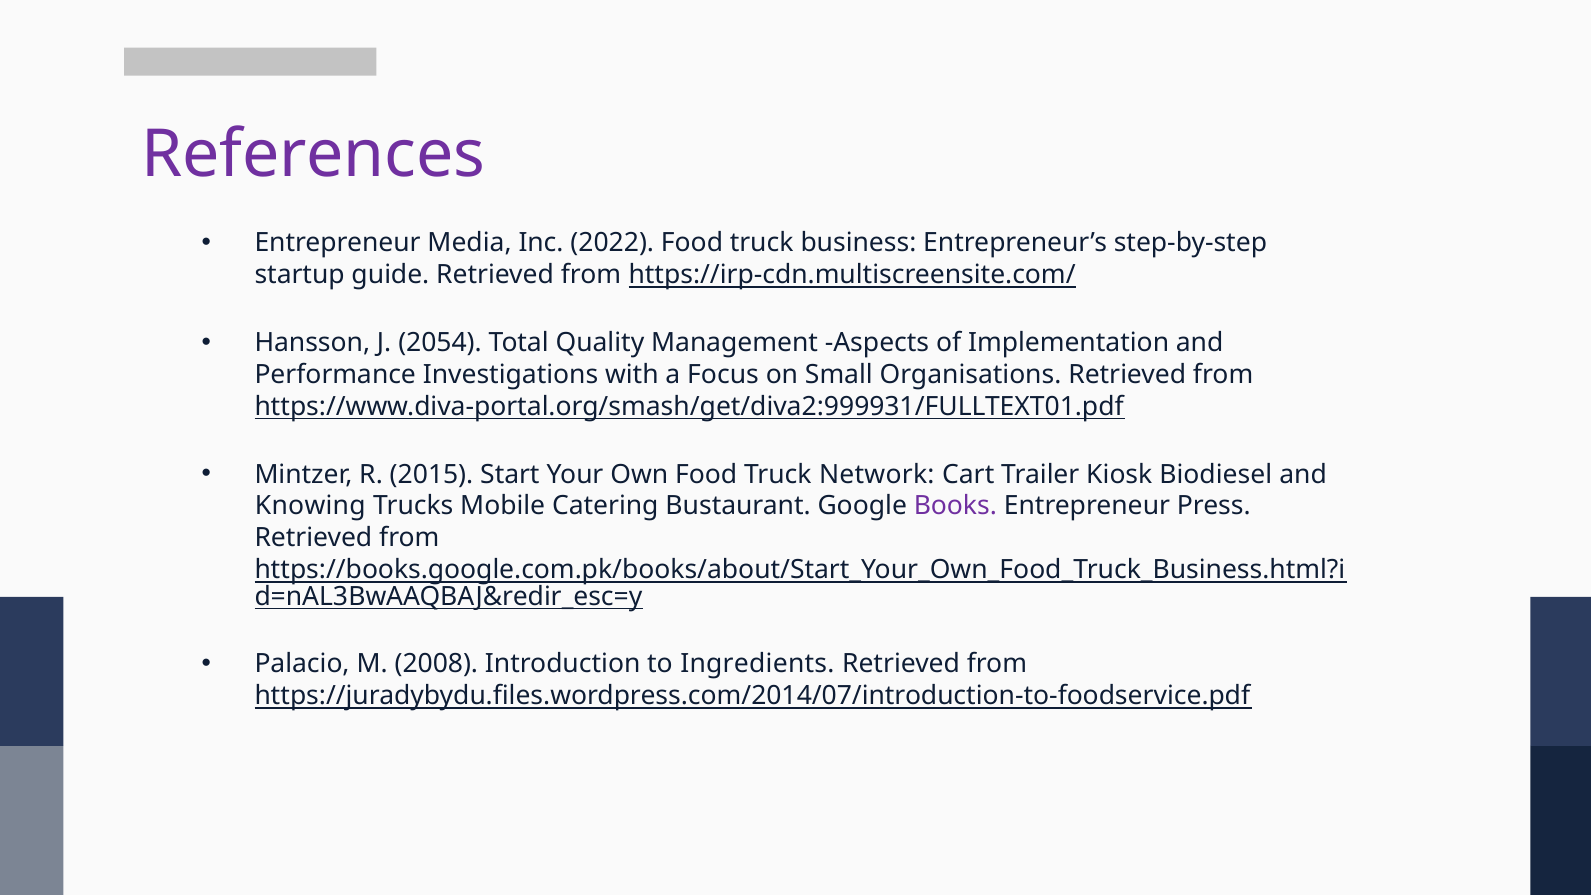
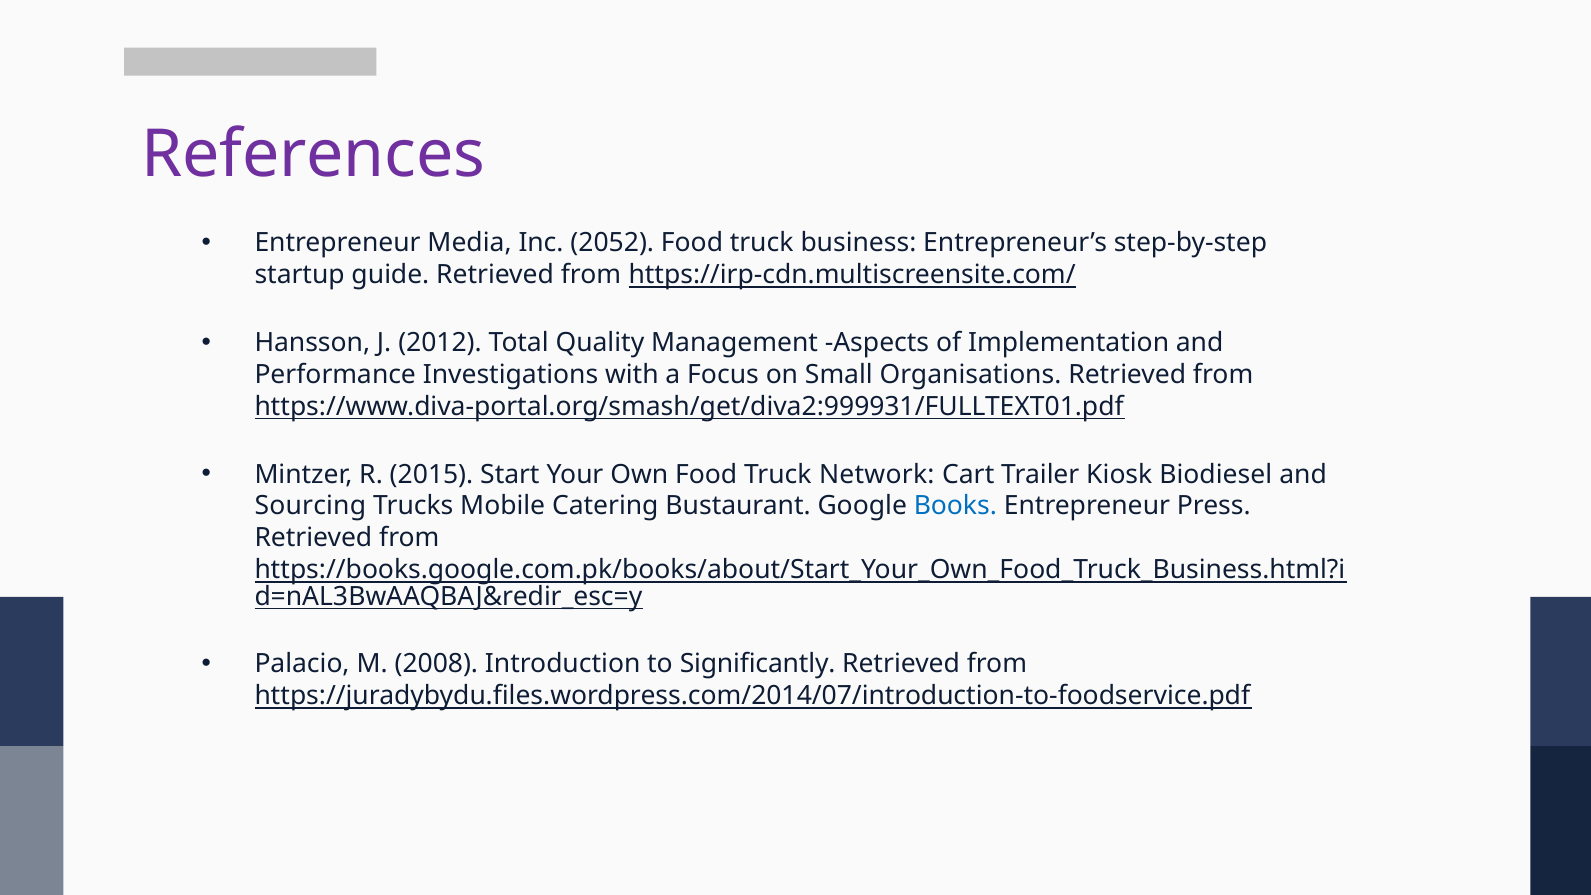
2022: 2022 -> 2052 (612, 243)
2054: 2054 -> 2012 (440, 343)
Knowing: Knowing -> Sourcing (310, 506)
Books colour: purple -> blue (955, 506)
Ingredients: Ingredients -> Significantly (758, 664)
